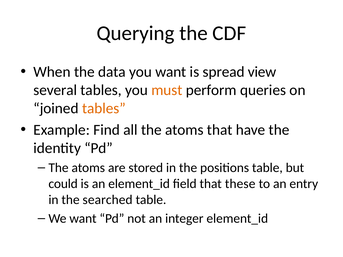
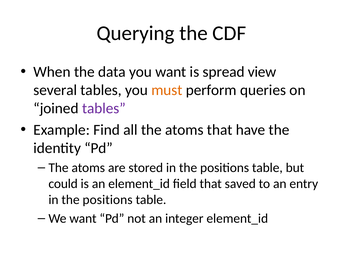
tables colour: orange -> purple (104, 109)
these: these -> saved (240, 184)
searched: searched -> positions (108, 200)
